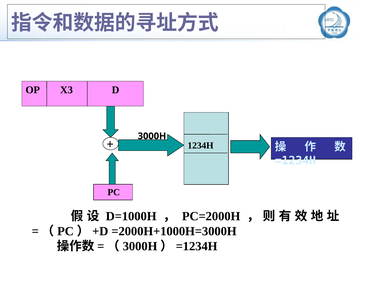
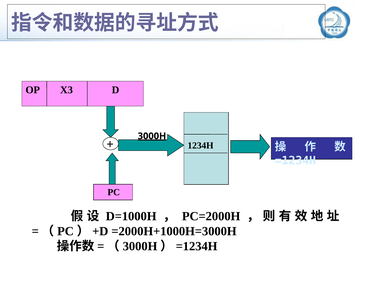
3000H underline: none -> present (152, 136)
